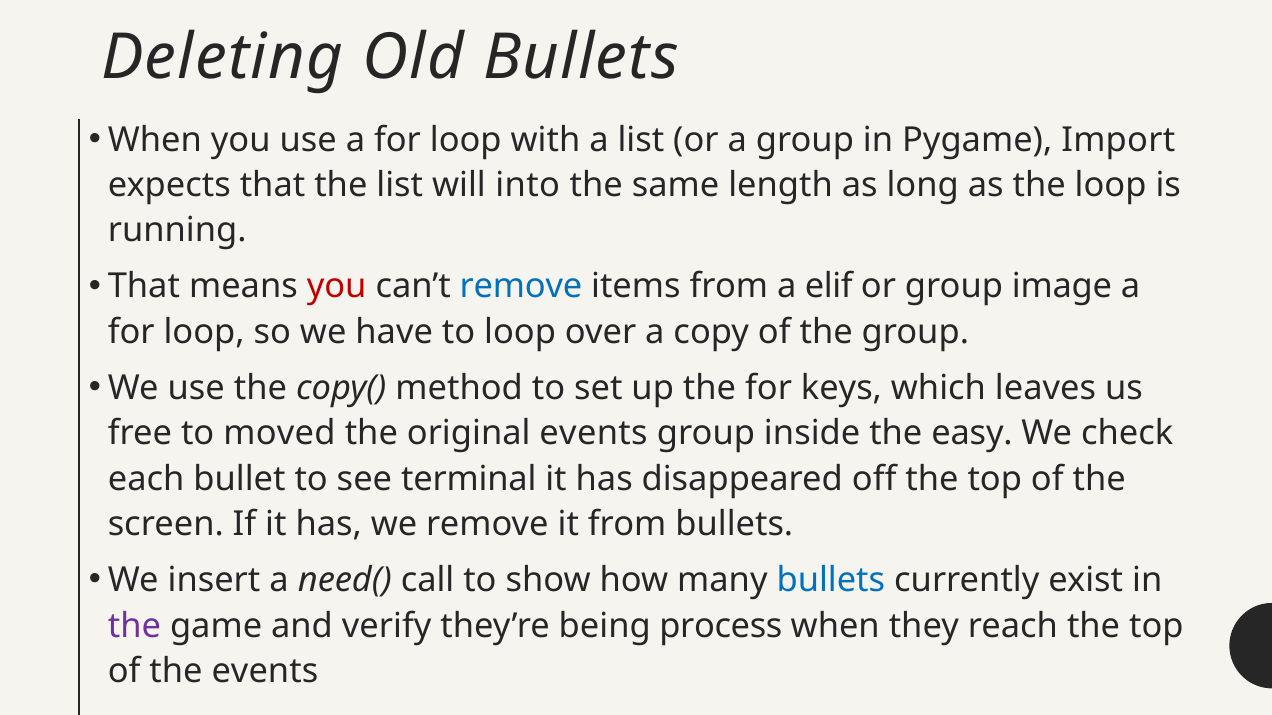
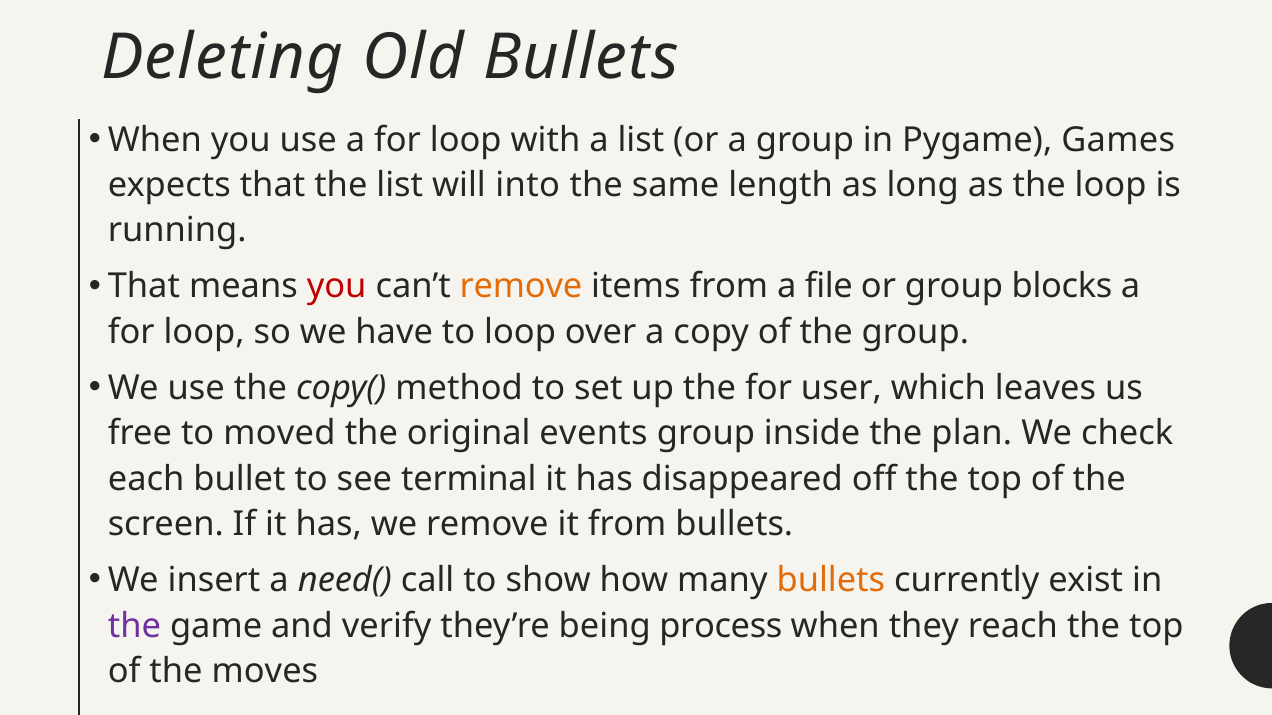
Import: Import -> Games (1118, 140)
remove colour: blue -> orange (521, 287)
elif: elif -> file (829, 287)
image: image -> blocks (1062, 287)
keys: keys -> user (841, 388)
easy: easy -> plan (972, 434)
bullets colour: blue -> orange (831, 581)
the events: events -> moves (265, 672)
